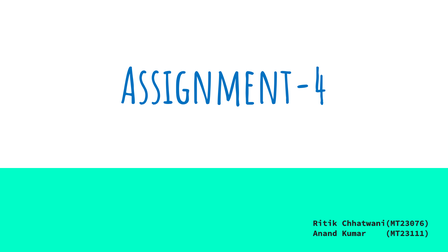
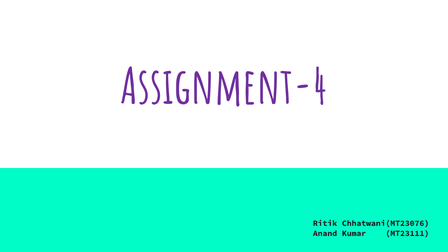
Assignment-4 colour: blue -> purple (224, 88)
